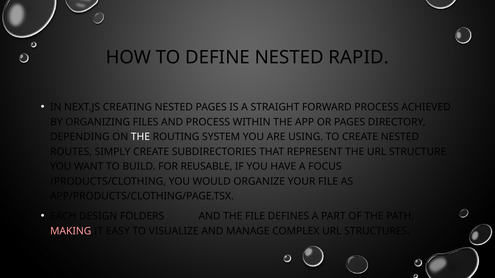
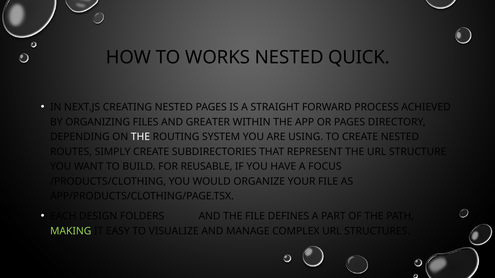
DEFINE: DEFINE -> WORKS (218, 57)
RAPID: RAPID -> QUICK (359, 57)
AND PROCESS: PROCESS -> GREATER (208, 122)
MAKING colour: pink -> light green (71, 231)
